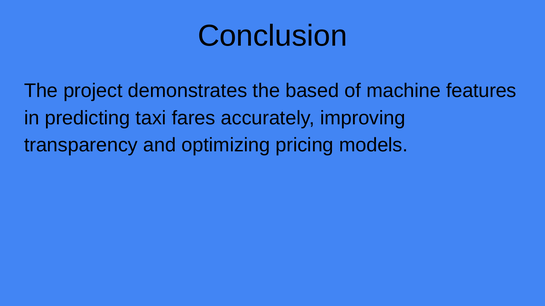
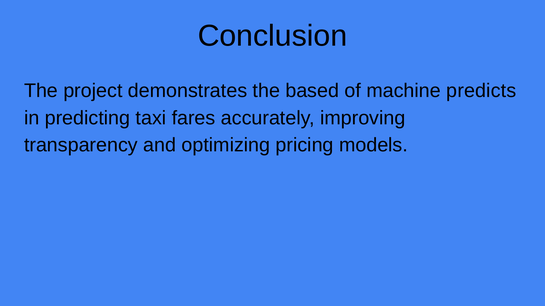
features: features -> predicts (481, 91)
